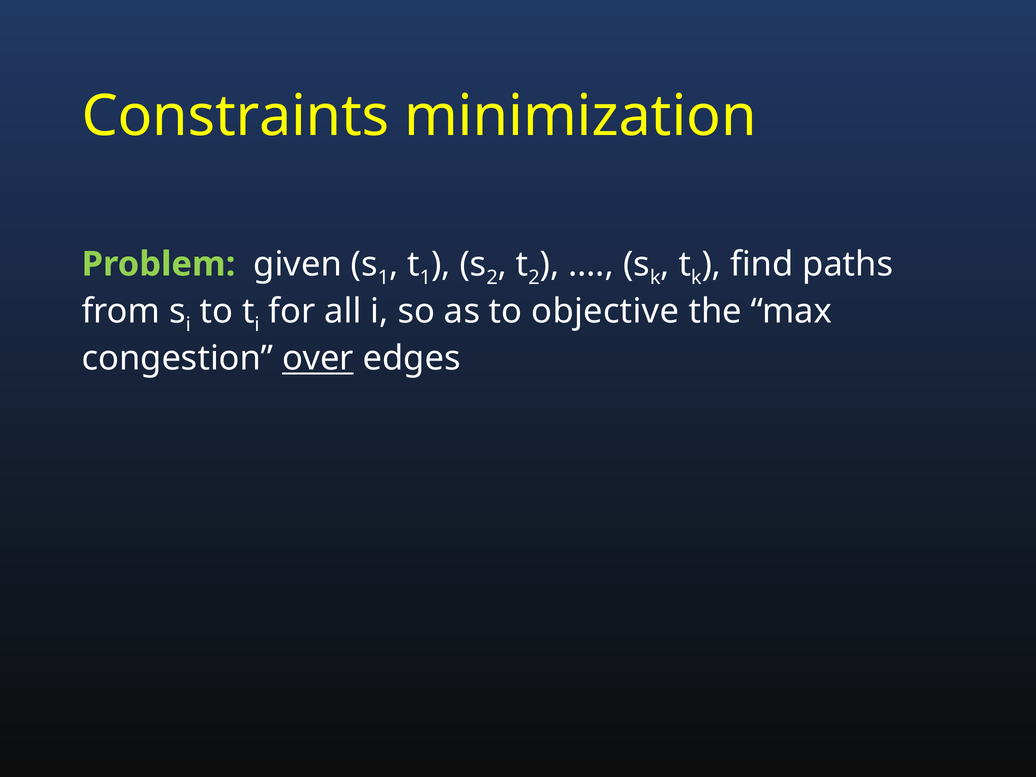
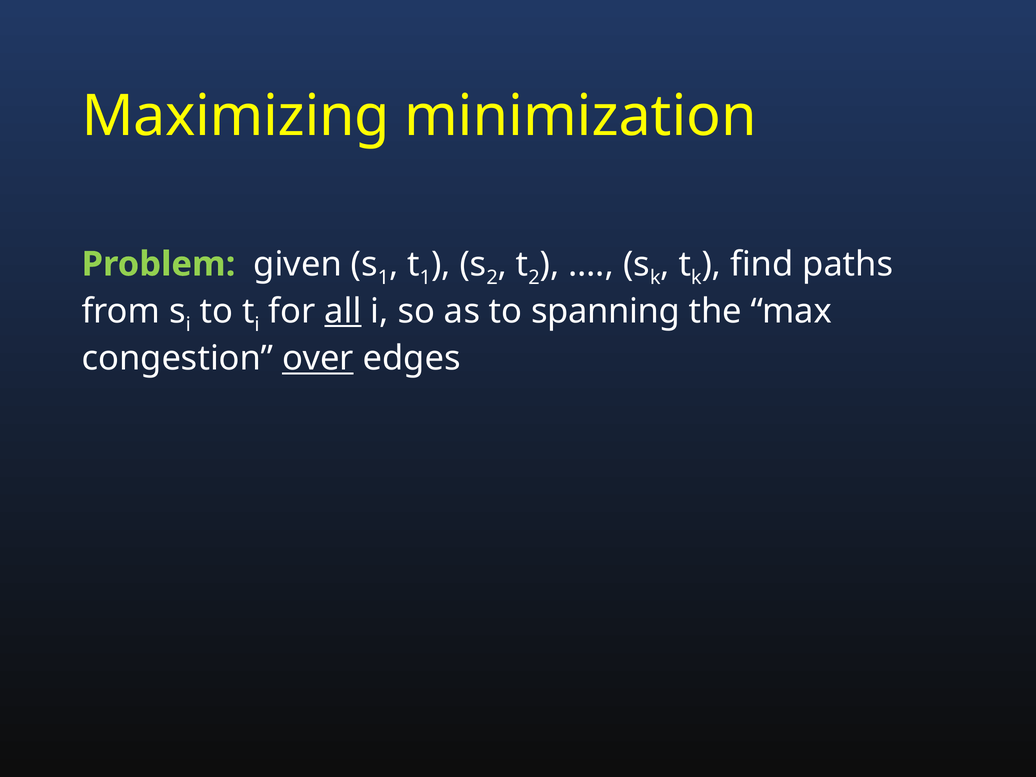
Constraints: Constraints -> Maximizing (236, 116)
all underline: none -> present (343, 311)
objective: objective -> spanning (606, 311)
